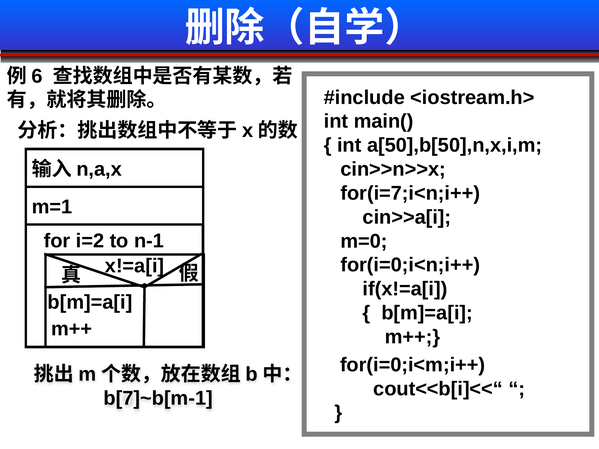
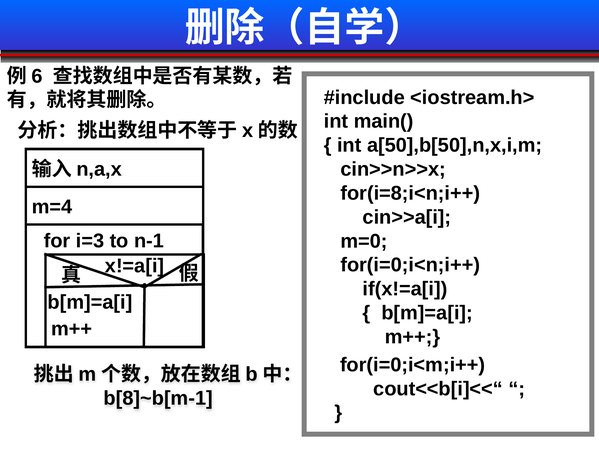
for(i=7;i<n;i++: for(i=7;i<n;i++ -> for(i=8;i<n;i++ (410, 193)
m=1: m=1 -> m=4 (52, 207)
i=2: i=2 -> i=3 (90, 241)
b[7]~b[m-1: b[7]~b[m-1 -> b[8]~b[m-1 (158, 398)
